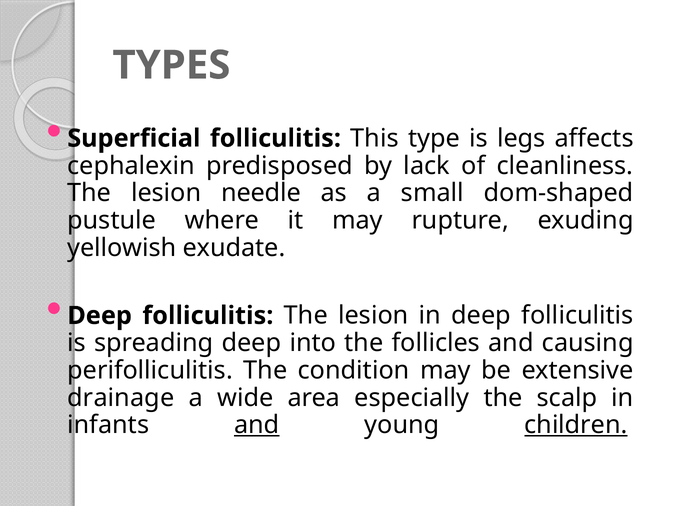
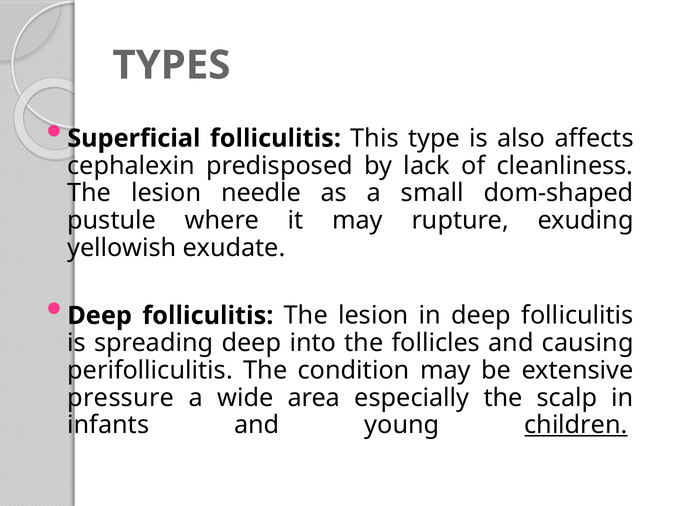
legs: legs -> also (521, 138)
drainage: drainage -> pressure (121, 397)
and underline: present -> none (257, 425)
